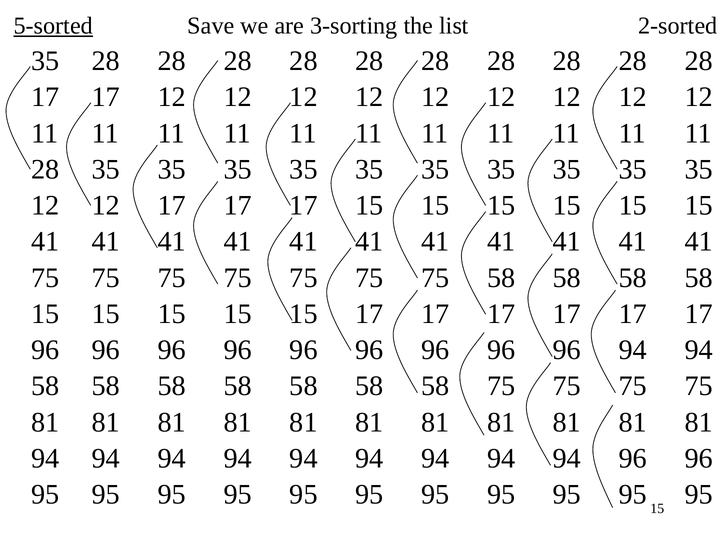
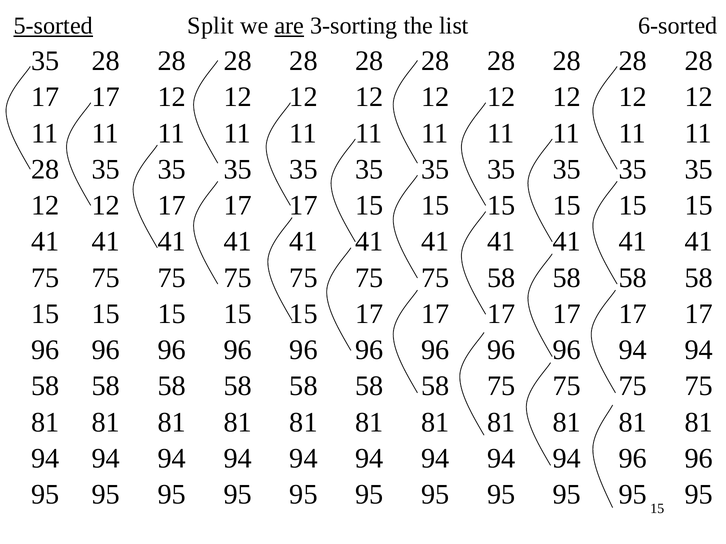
Save: Save -> Split (211, 26)
are underline: none -> present (289, 26)
2-sorted: 2-sorted -> 6-sorted (678, 26)
